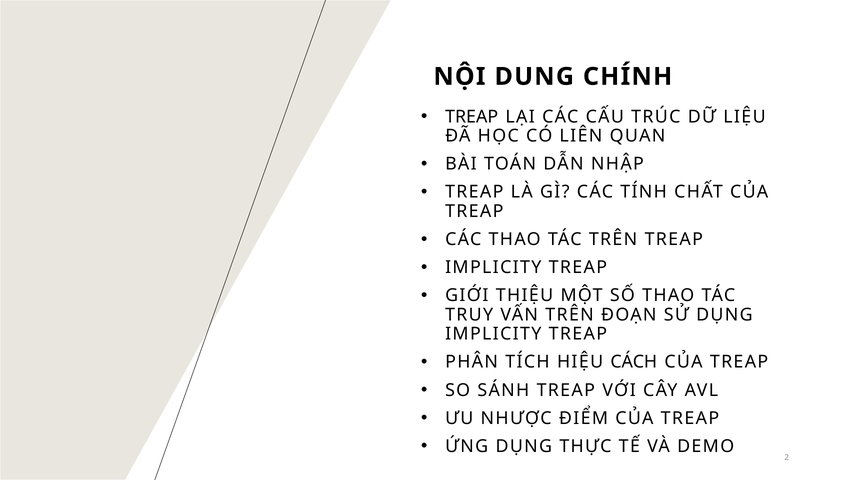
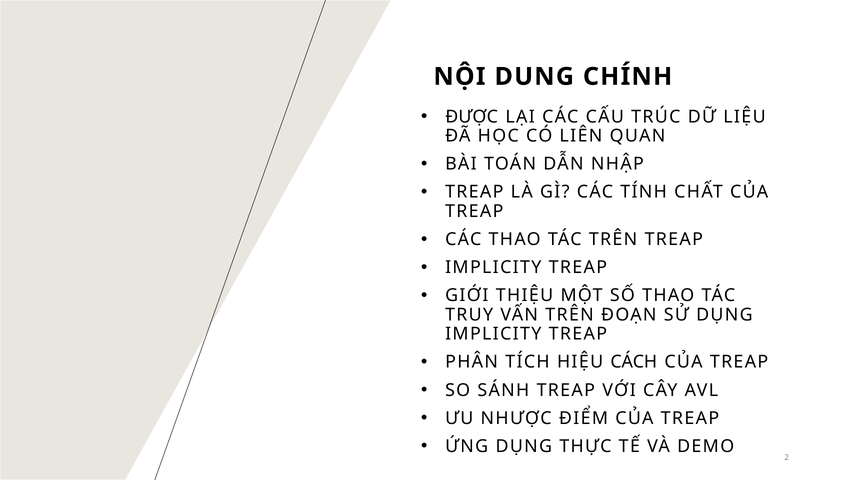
TREAP: TREAP -> ĐƯỢC (472, 117)
